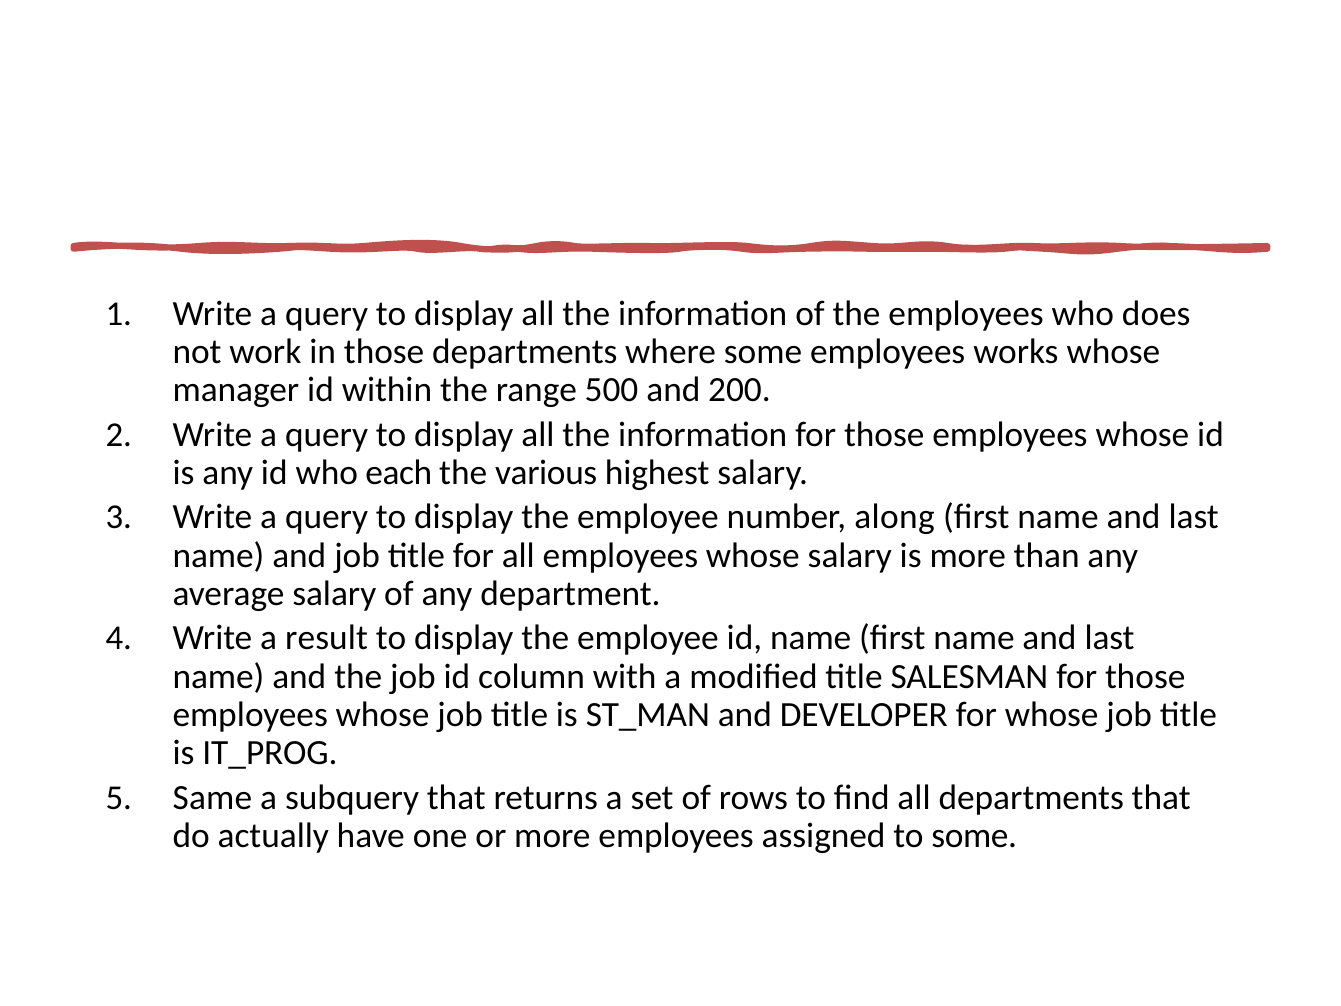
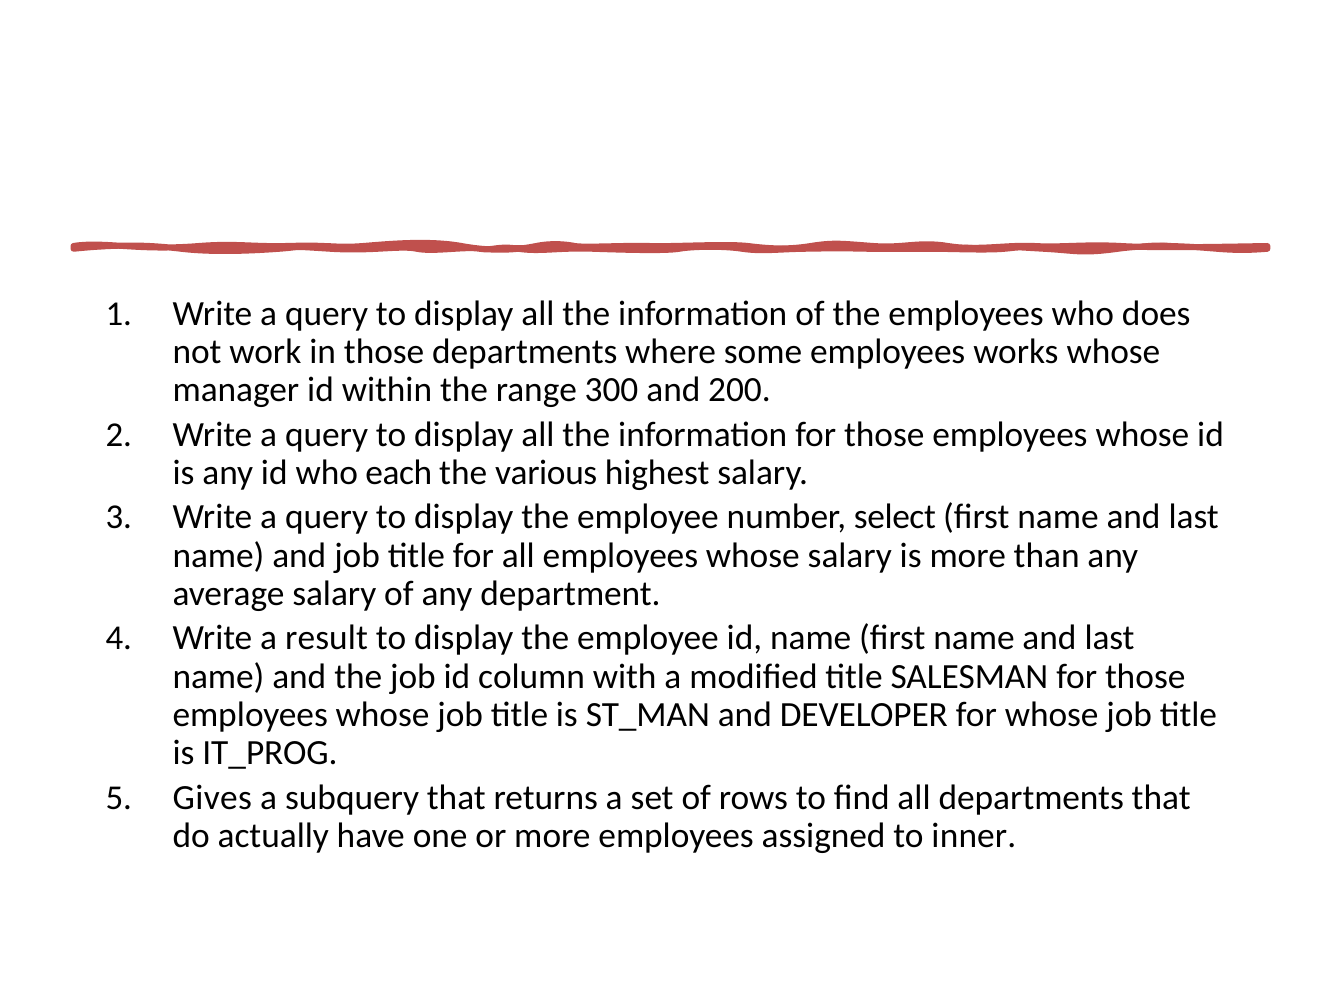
500: 500 -> 300 (612, 390)
along: along -> select (895, 517)
Same: Same -> Gives (212, 797)
to some: some -> inner (974, 836)
